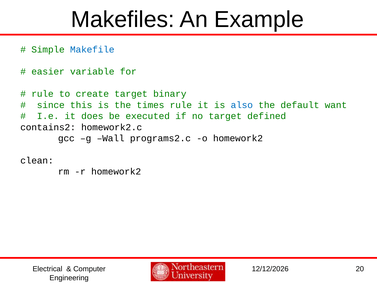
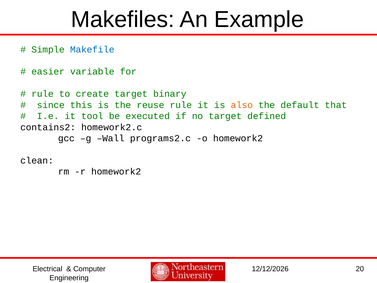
times: times -> reuse (150, 105)
also colour: blue -> orange (242, 105)
want: want -> that (336, 105)
does: does -> tool (92, 116)
